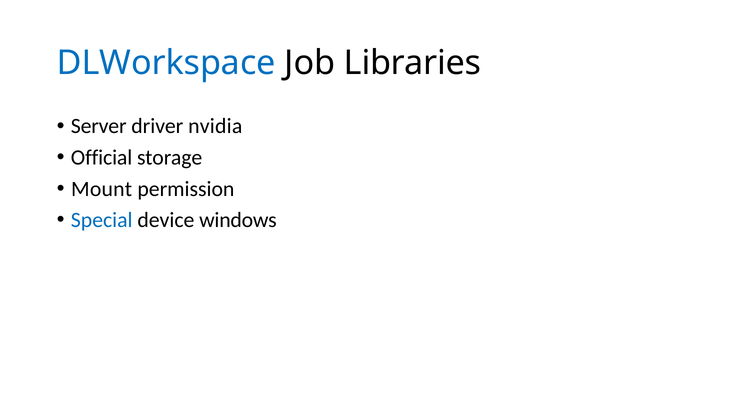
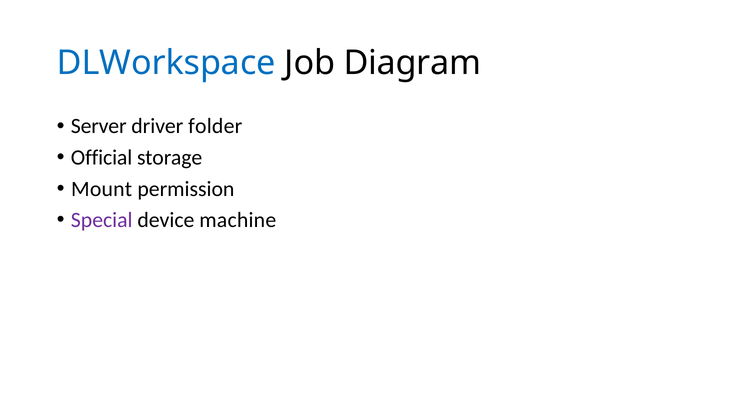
Libraries: Libraries -> Diagram (412, 63)
nvidia: nvidia -> folder (215, 126)
Special colour: blue -> purple (102, 220)
windows: windows -> machine (238, 220)
